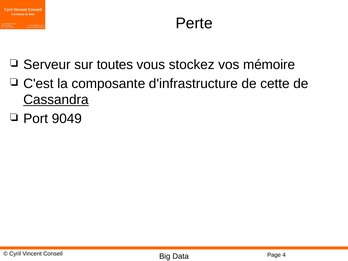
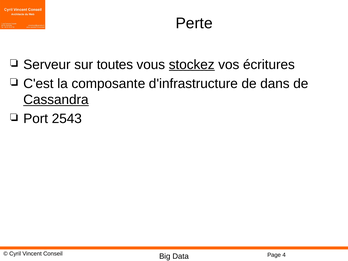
stockez underline: none -> present (192, 65)
mémoire: mémoire -> écritures (269, 65)
cette: cette -> dans (275, 84)
9049: 9049 -> 2543 (67, 119)
